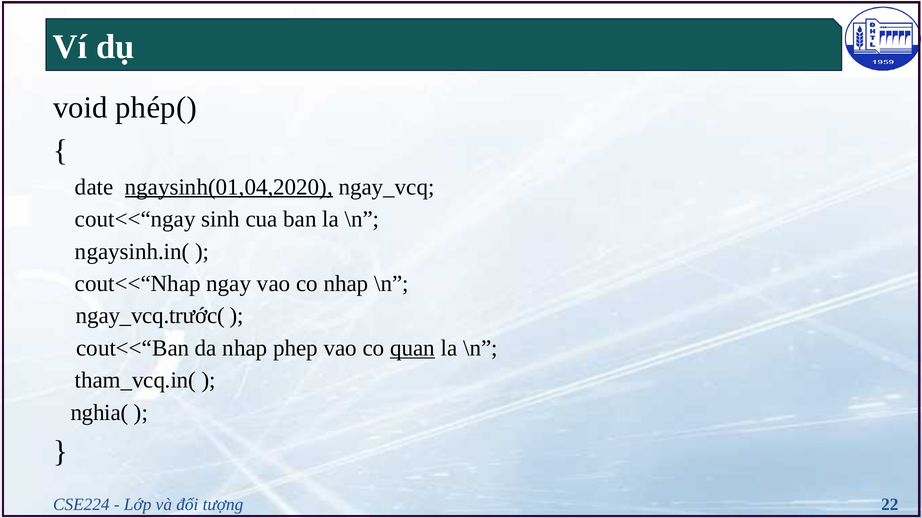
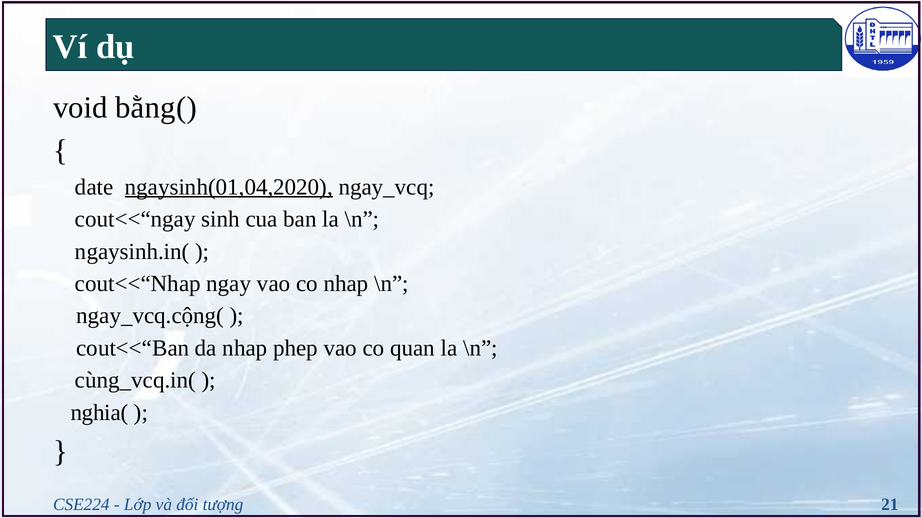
phép(: phép( -> bằng( (156, 108)
ngay_vcq.trước(: ngay_vcq.trước( -> ngay_vcq.cộng( (150, 316)
quan underline: present -> none (413, 349)
tham_vcq.in(: tham_vcq.in( -> cùng_vcq.in( (135, 381)
22: 22 -> 21 (890, 505)
